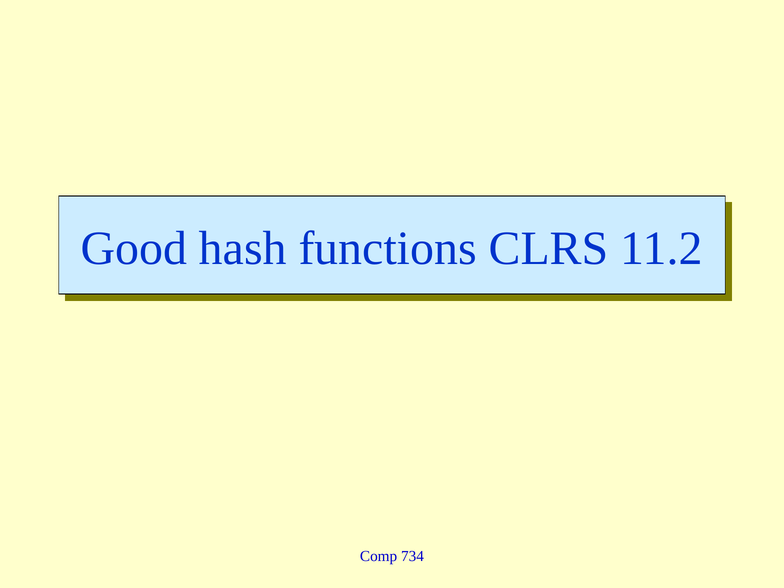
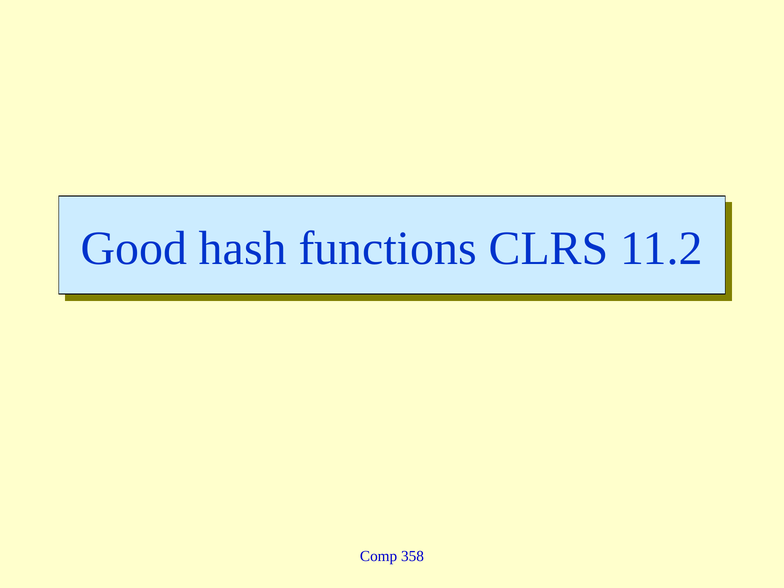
734: 734 -> 358 (413, 556)
